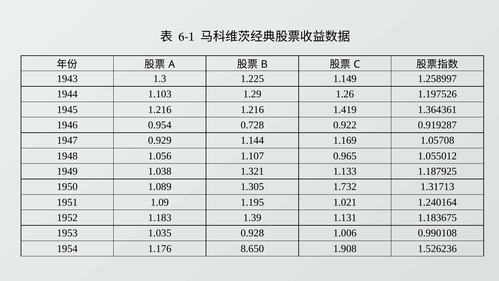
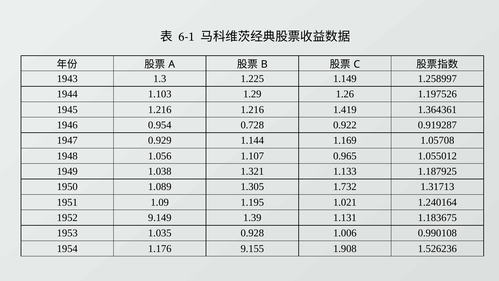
1.183: 1.183 -> 9.149 (160, 217)
8.650: 8.650 -> 9.155 (252, 248)
